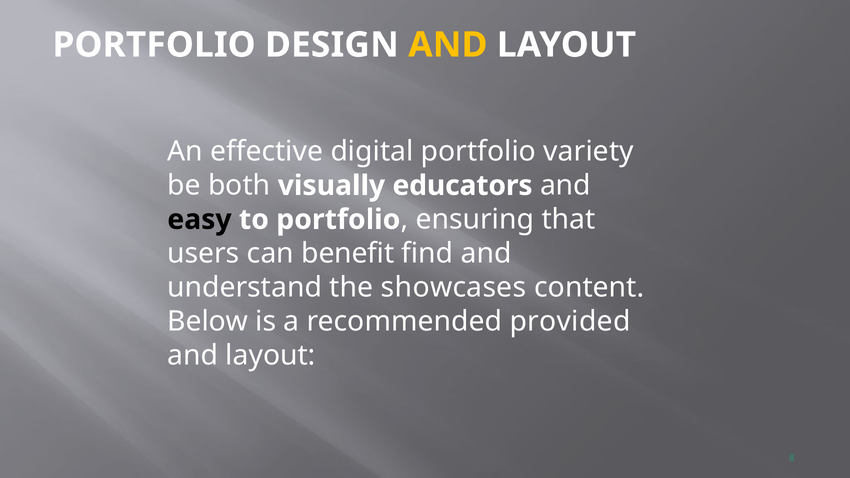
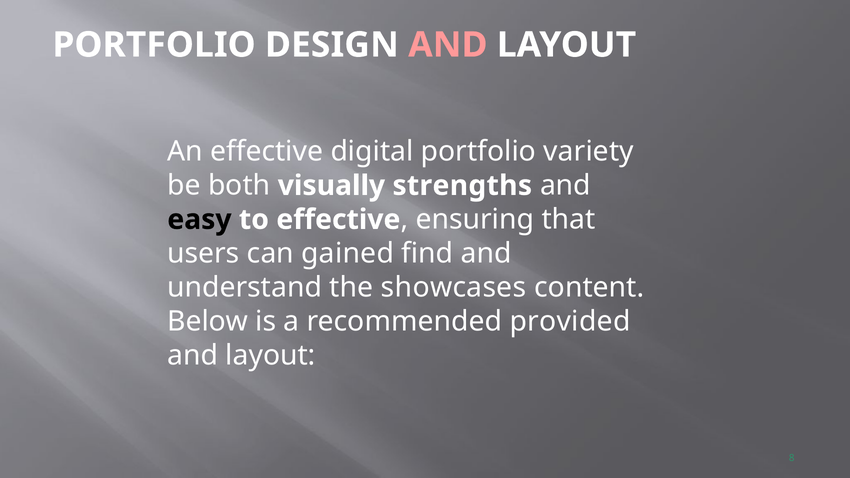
AND colour: yellow -> pink (448, 45)
educators: educators -> strengths (462, 186)
to portfolio: portfolio -> effective (338, 220)
benefit: benefit -> gained (348, 254)
